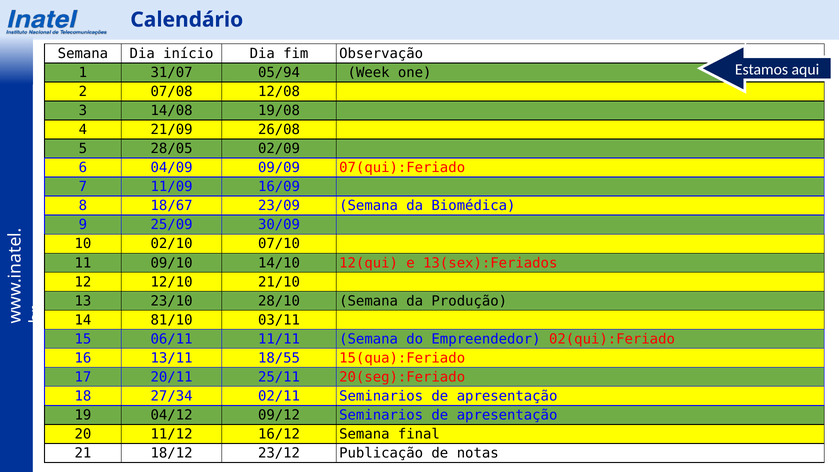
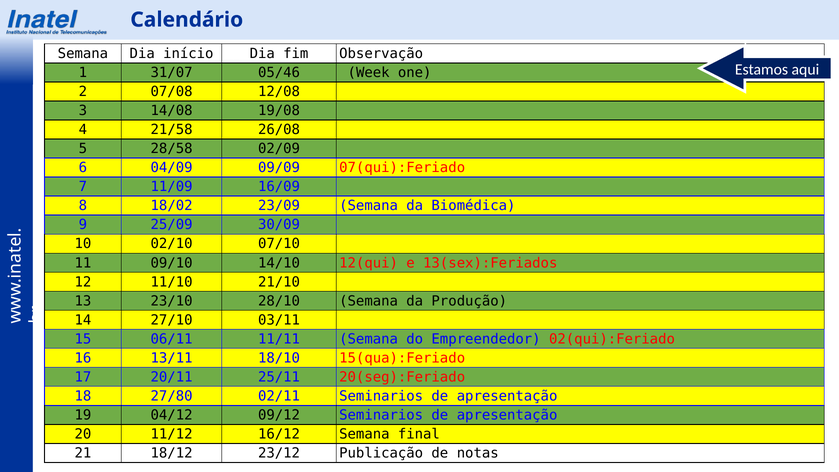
05/94: 05/94 -> 05/46 (279, 73)
21/09: 21/09 -> 21/58 (172, 130)
28/05: 28/05 -> 28/58 (172, 149)
18/67: 18/67 -> 18/02 (172, 206)
12/10: 12/10 -> 11/10 (172, 282)
81/10: 81/10 -> 27/10 (172, 320)
18/55: 18/55 -> 18/10 (279, 358)
27/34: 27/34 -> 27/80 (172, 396)
